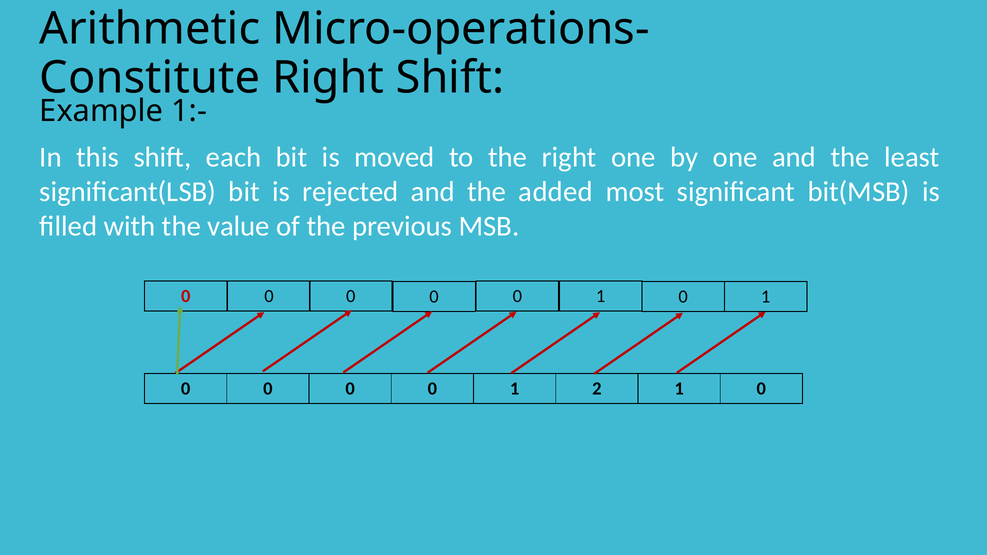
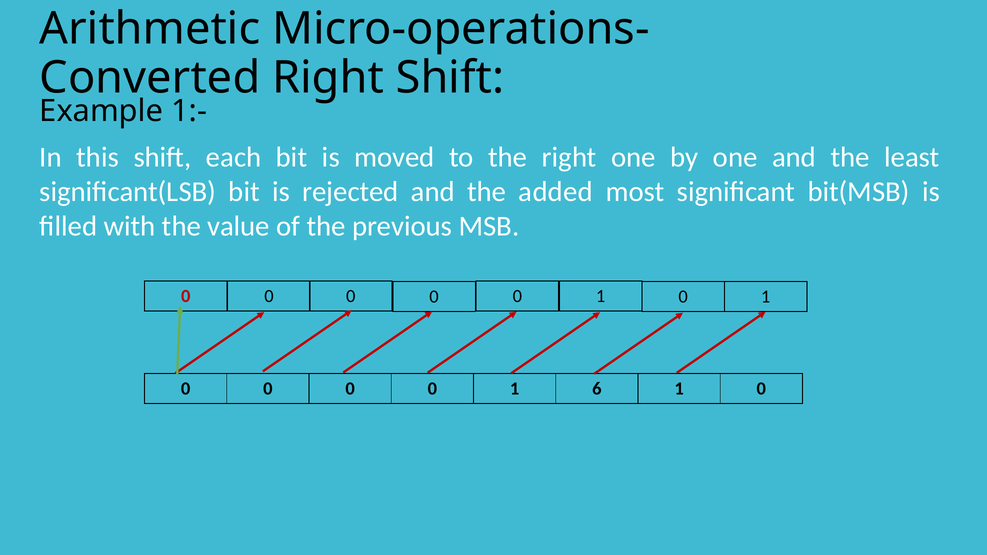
Constitute: Constitute -> Converted (150, 78)
2: 2 -> 6 (597, 389)
